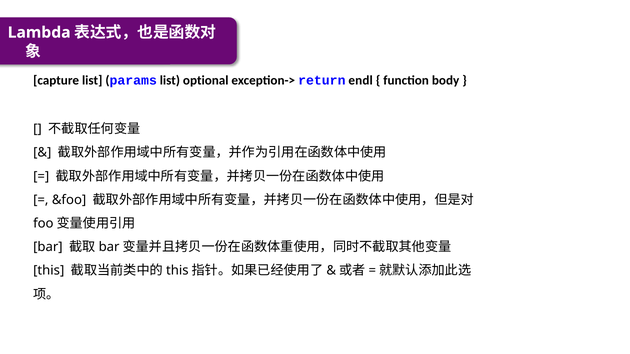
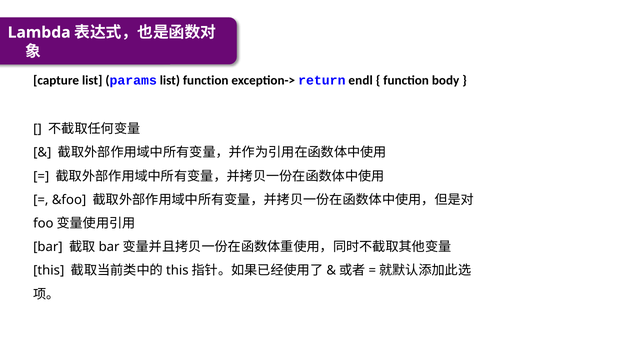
list optional: optional -> function (206, 80)
